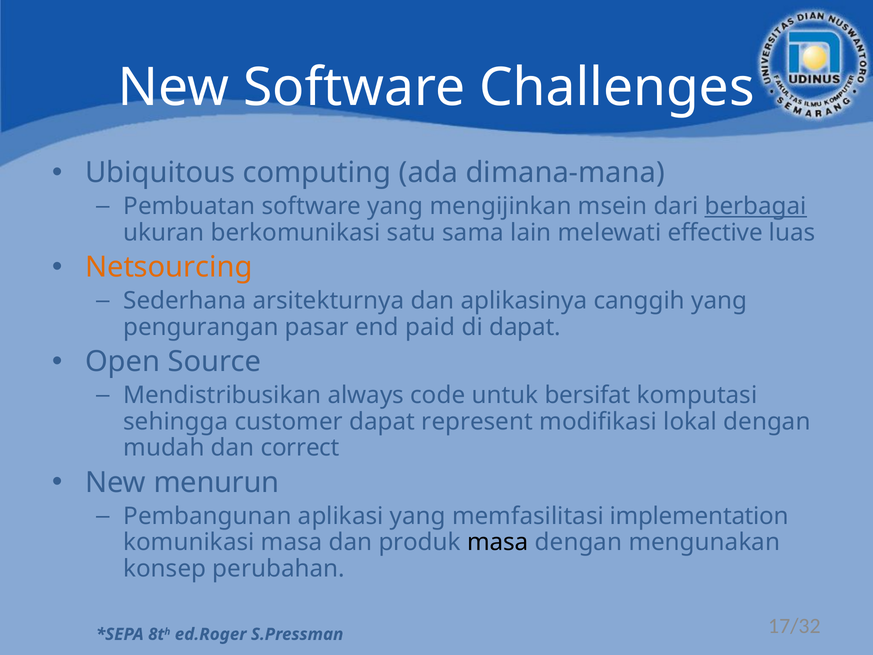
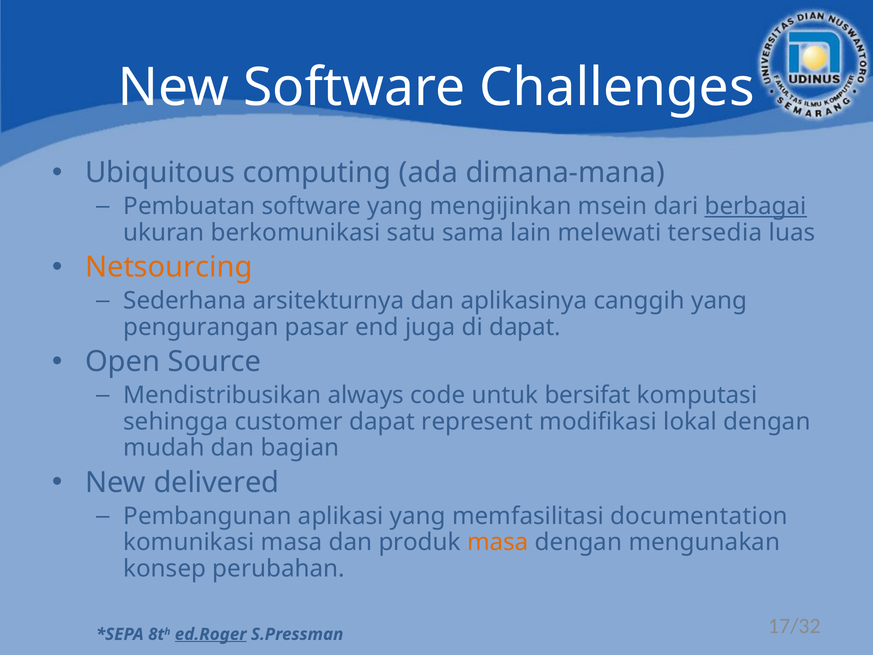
effective: effective -> tersedia (715, 233)
paid: paid -> juga (430, 327)
correct: correct -> bagian (300, 448)
menurun: menurun -> delivered (216, 482)
implementation: implementation -> documentation (699, 516)
masa colour: black -> orange (498, 542)
ed.Roger underline: none -> present (211, 634)
